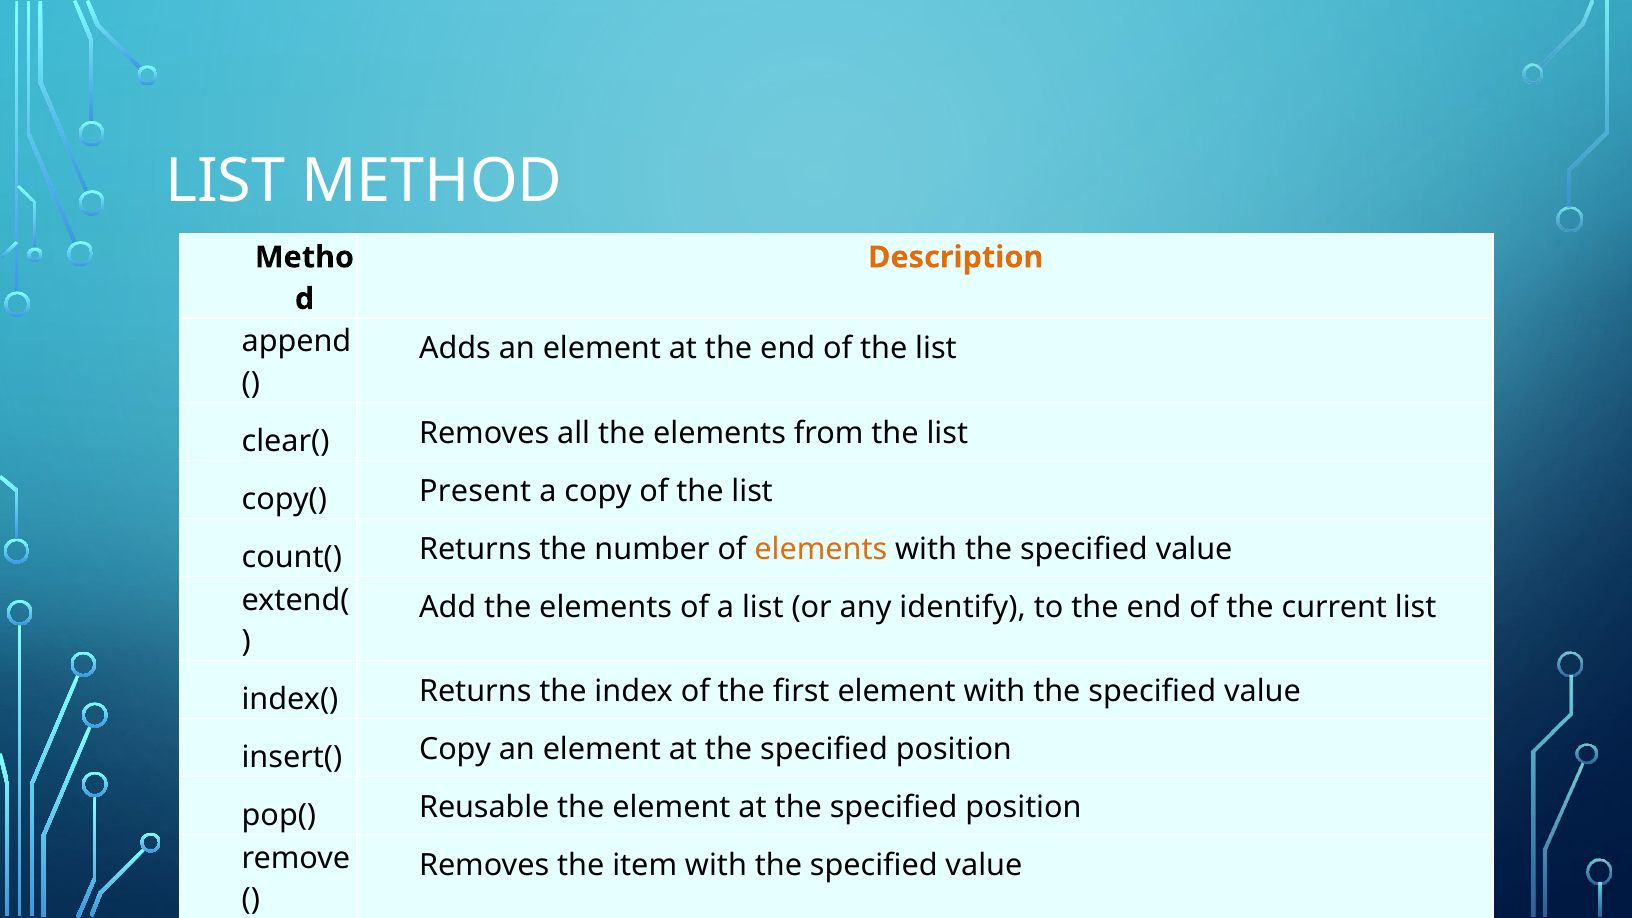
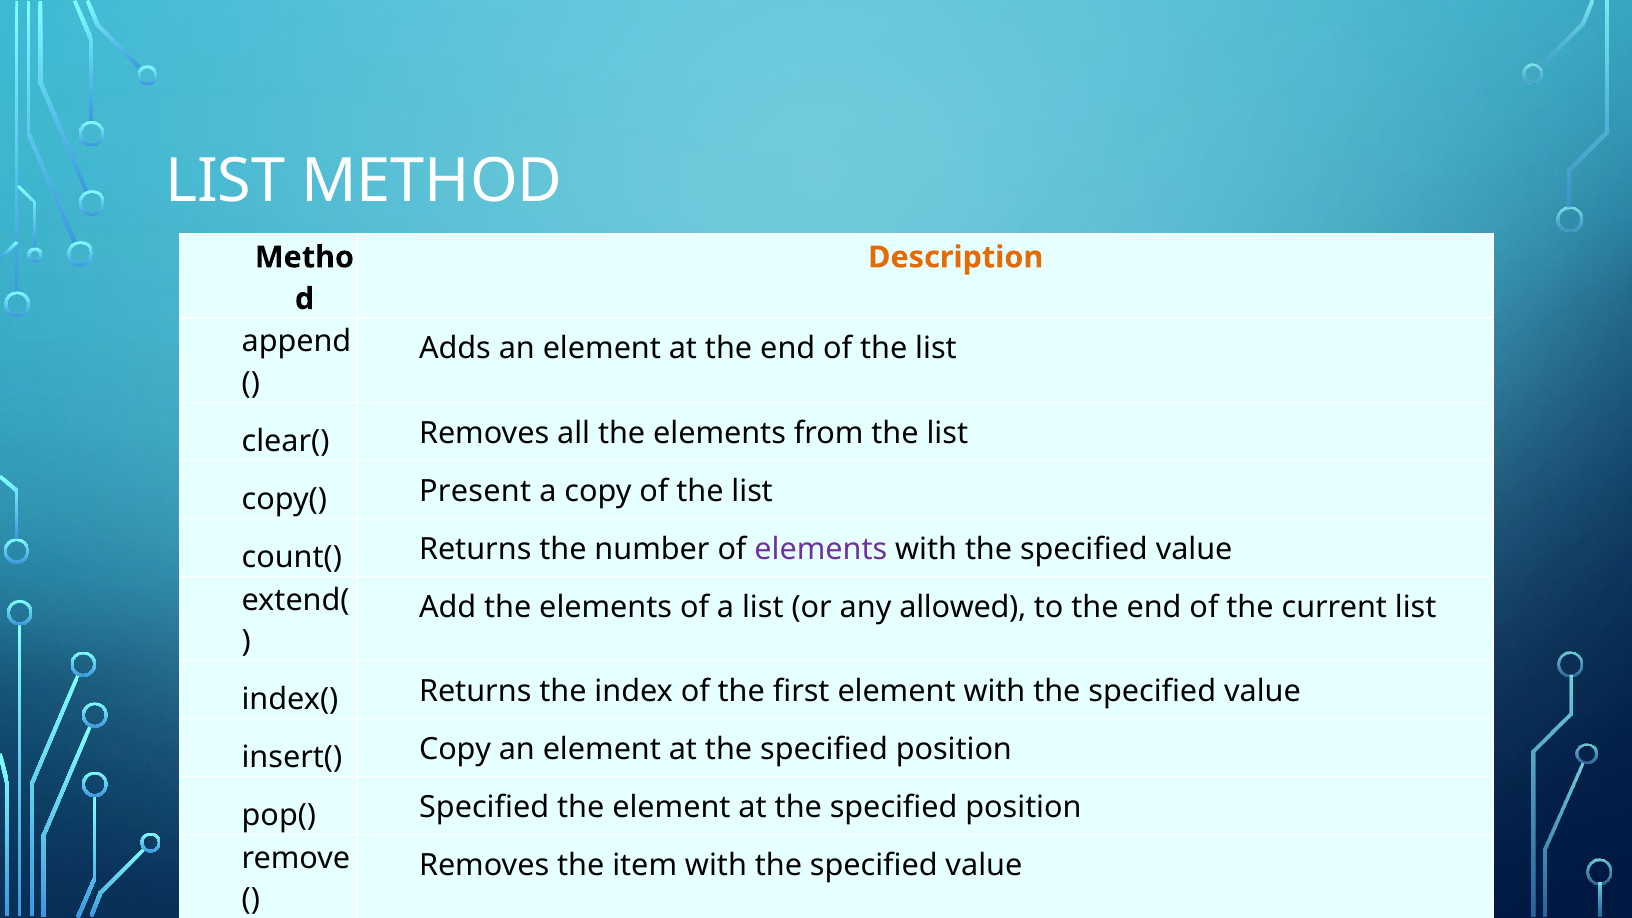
elements colour: orange -> purple (821, 549)
identify: identify -> allowed (963, 607)
Reusable: Reusable -> Specified (484, 807)
